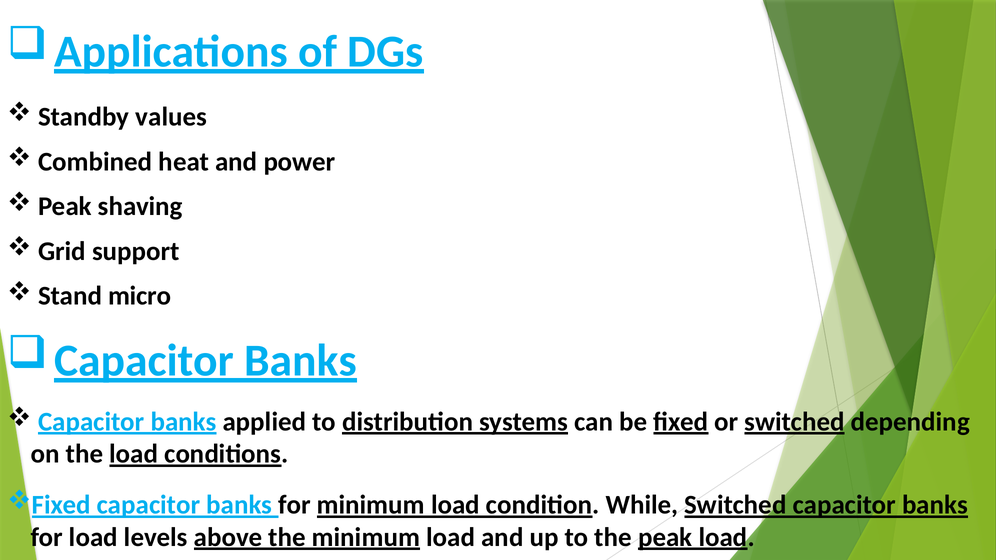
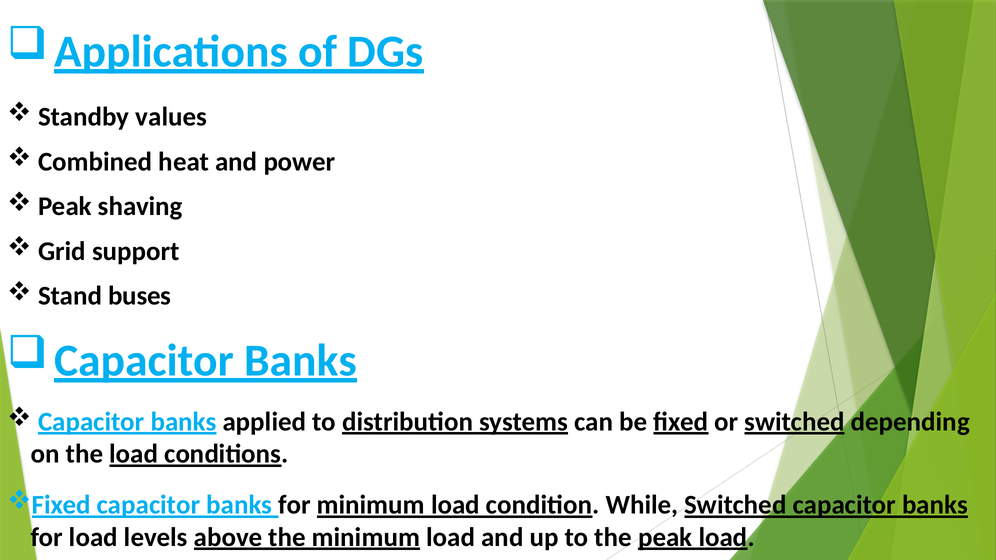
micro: micro -> buses (140, 296)
